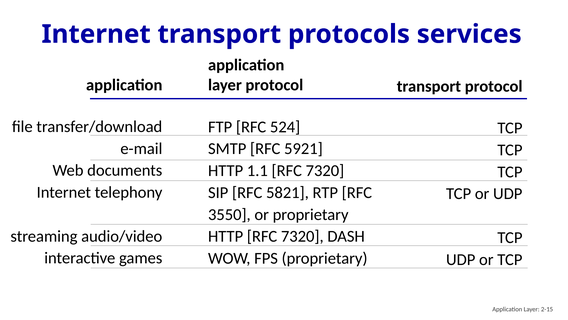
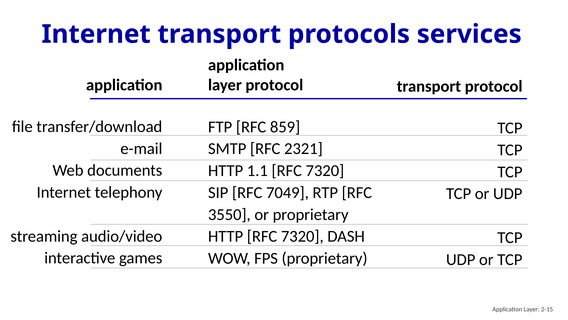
524: 524 -> 859 (285, 127)
5921: 5921 -> 2321 (303, 149)
5821: 5821 -> 7049 (287, 192)
